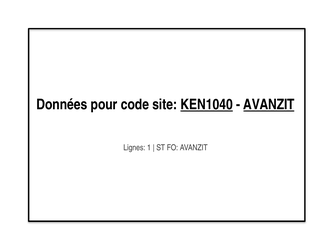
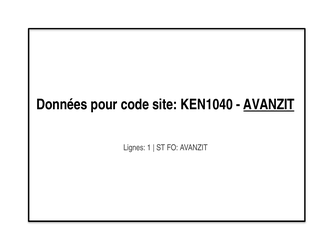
KEN1040 underline: present -> none (207, 105)
